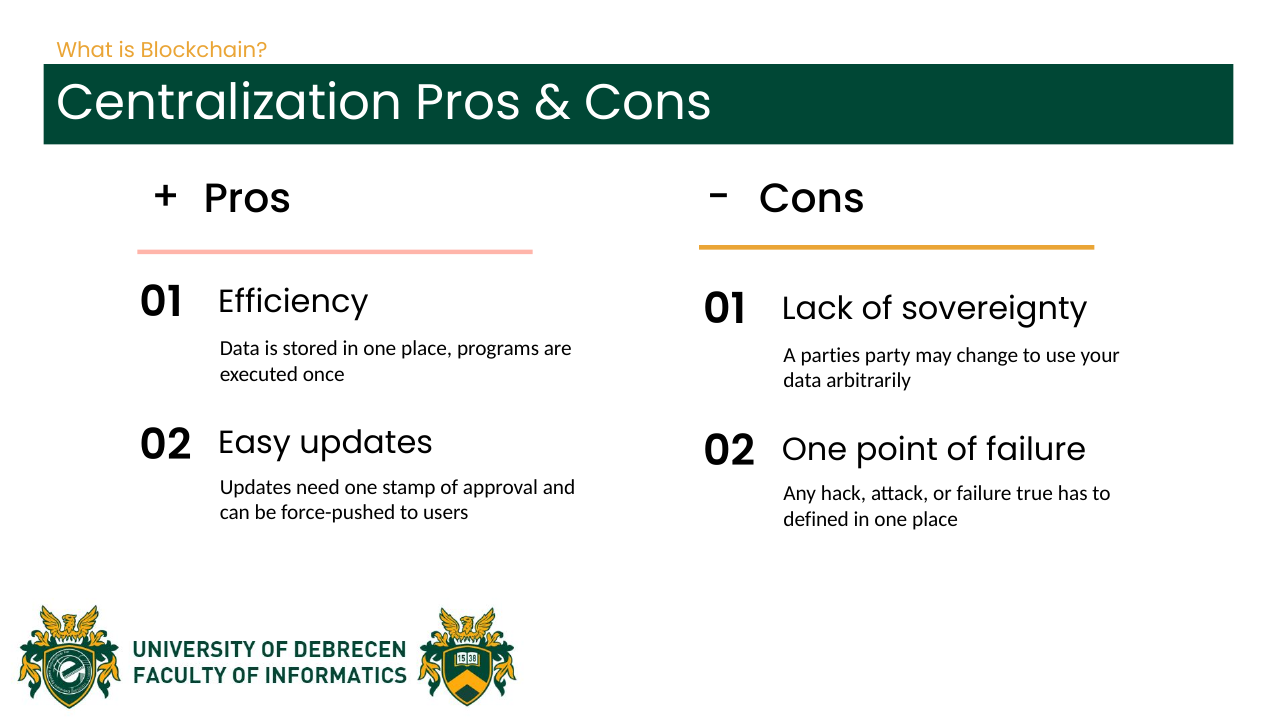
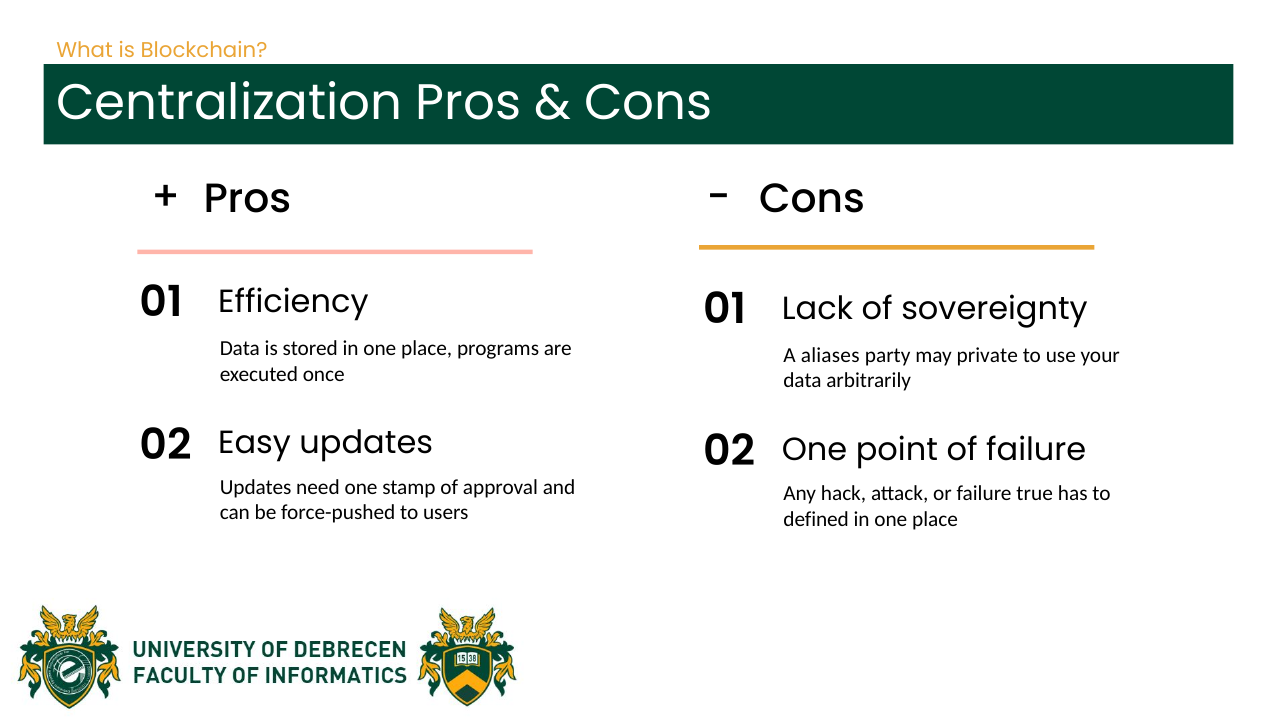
parties: parties -> aliases (830, 355)
change: change -> private (987, 355)
